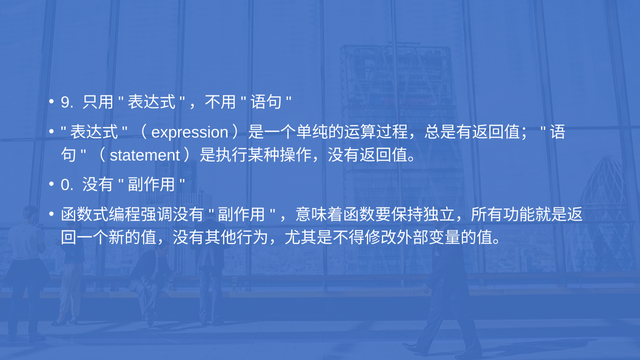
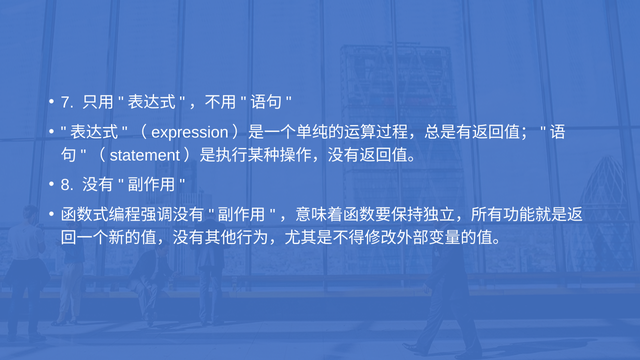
9: 9 -> 7 (67, 103)
0: 0 -> 8 (67, 185)
